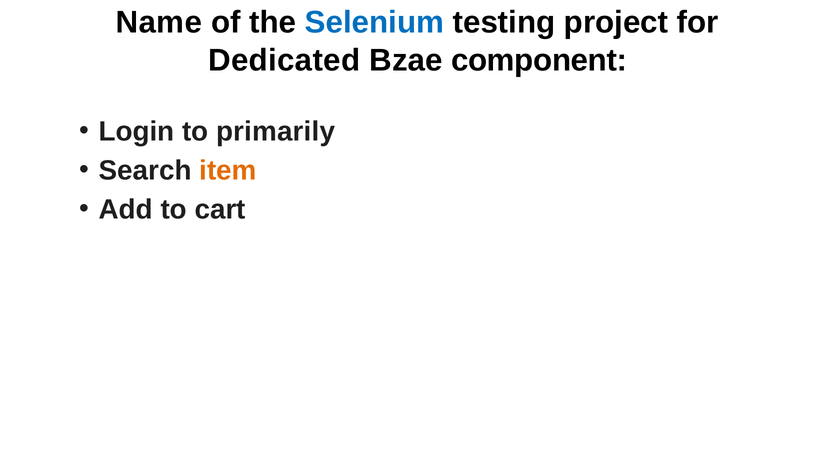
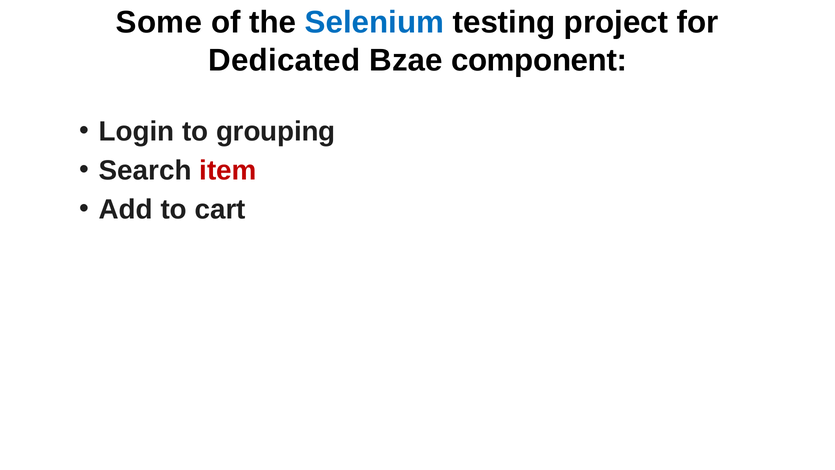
Name: Name -> Some (159, 23)
primarily: primarily -> grouping (276, 131)
item colour: orange -> red (228, 170)
